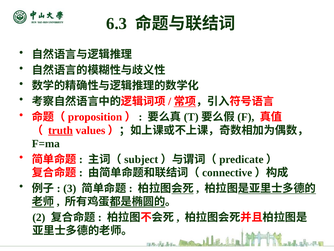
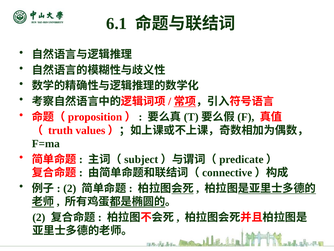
6.3: 6.3 -> 6.1 (117, 24)
truth underline: present -> none (60, 130)
3: 3 -> 2 (70, 188)
